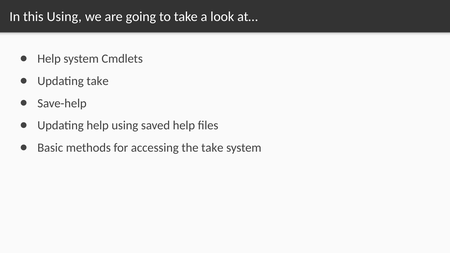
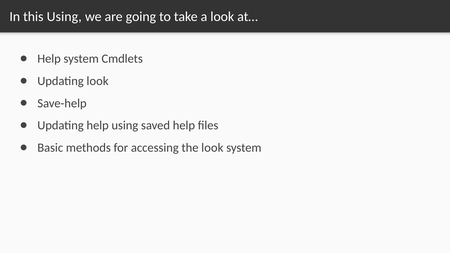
Updating take: take -> look (98, 81)
the take: take -> look (212, 148)
